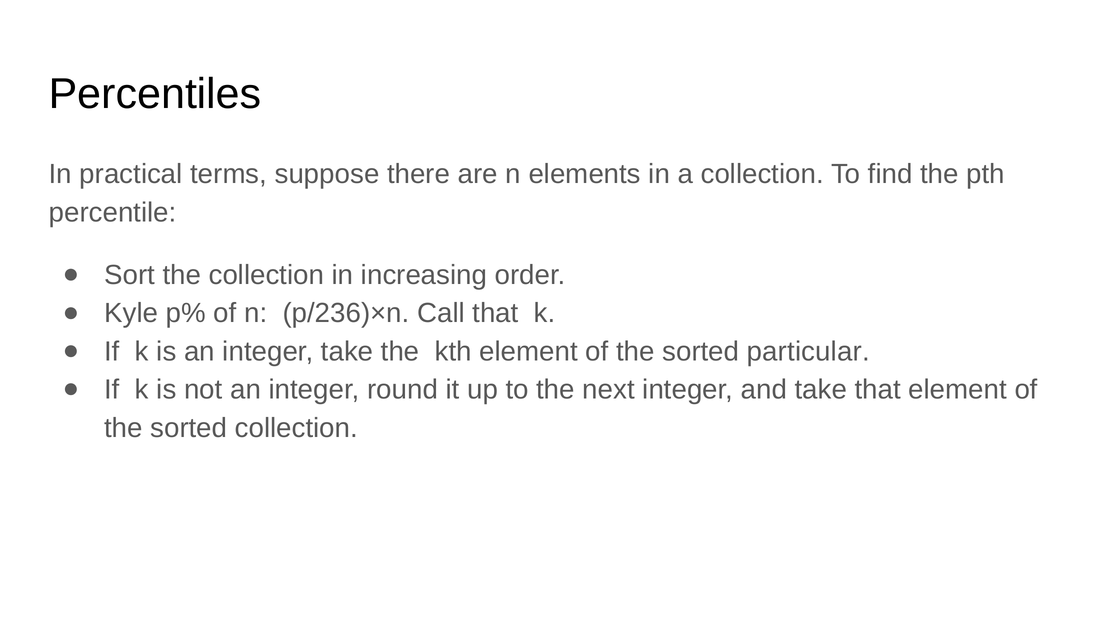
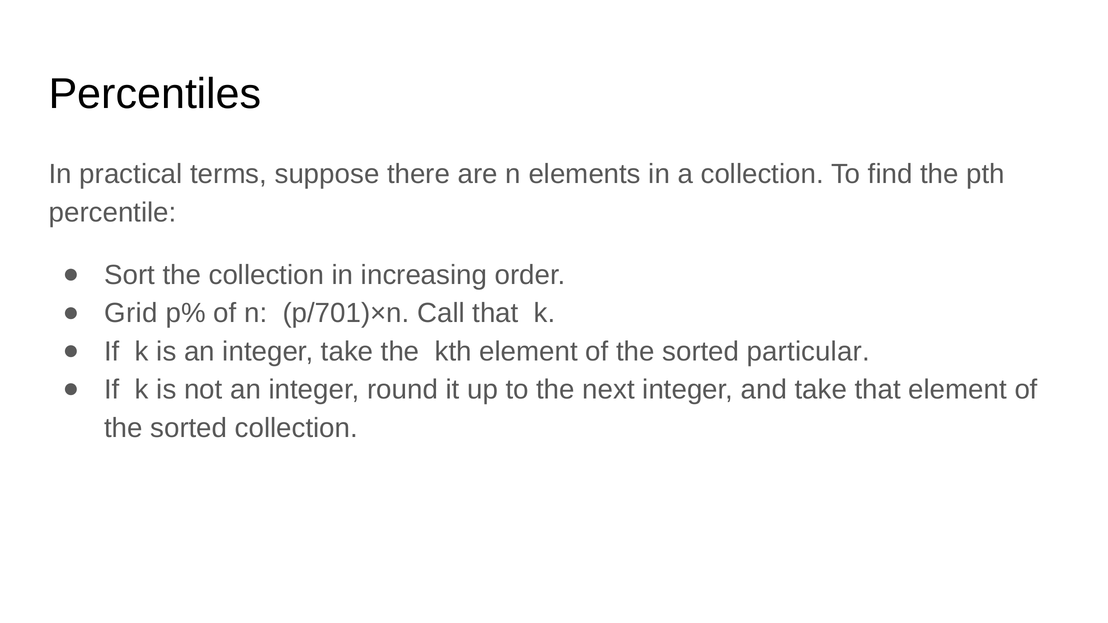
Kyle: Kyle -> Grid (131, 313)
p/236)×n: p/236)×n -> p/701)×n (346, 313)
